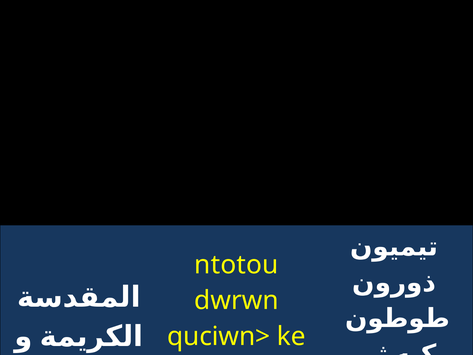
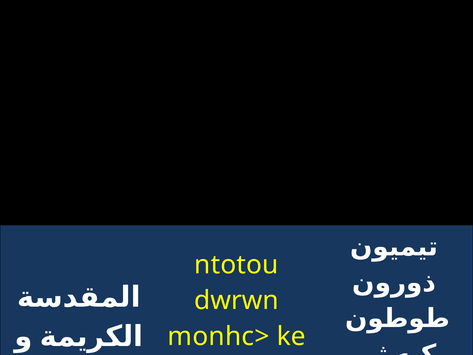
quciwn>: quciwn> -> monhc> (219, 336)
